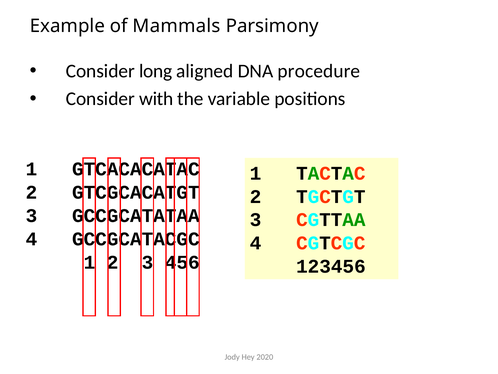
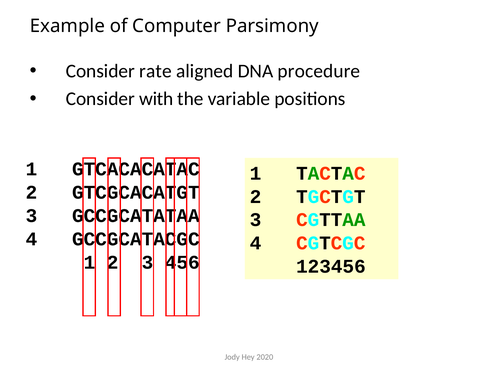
Mammals: Mammals -> Computer (177, 26)
long: long -> rate (156, 71)
